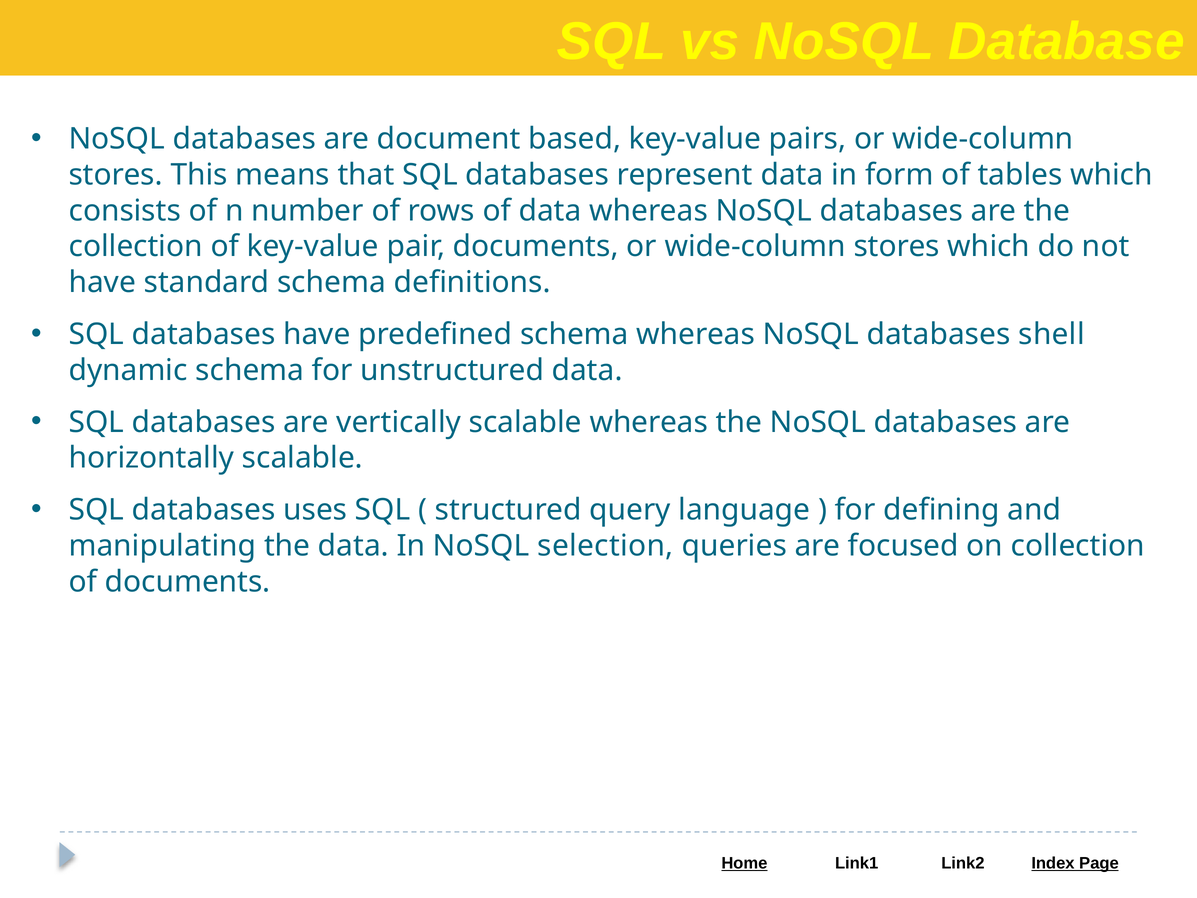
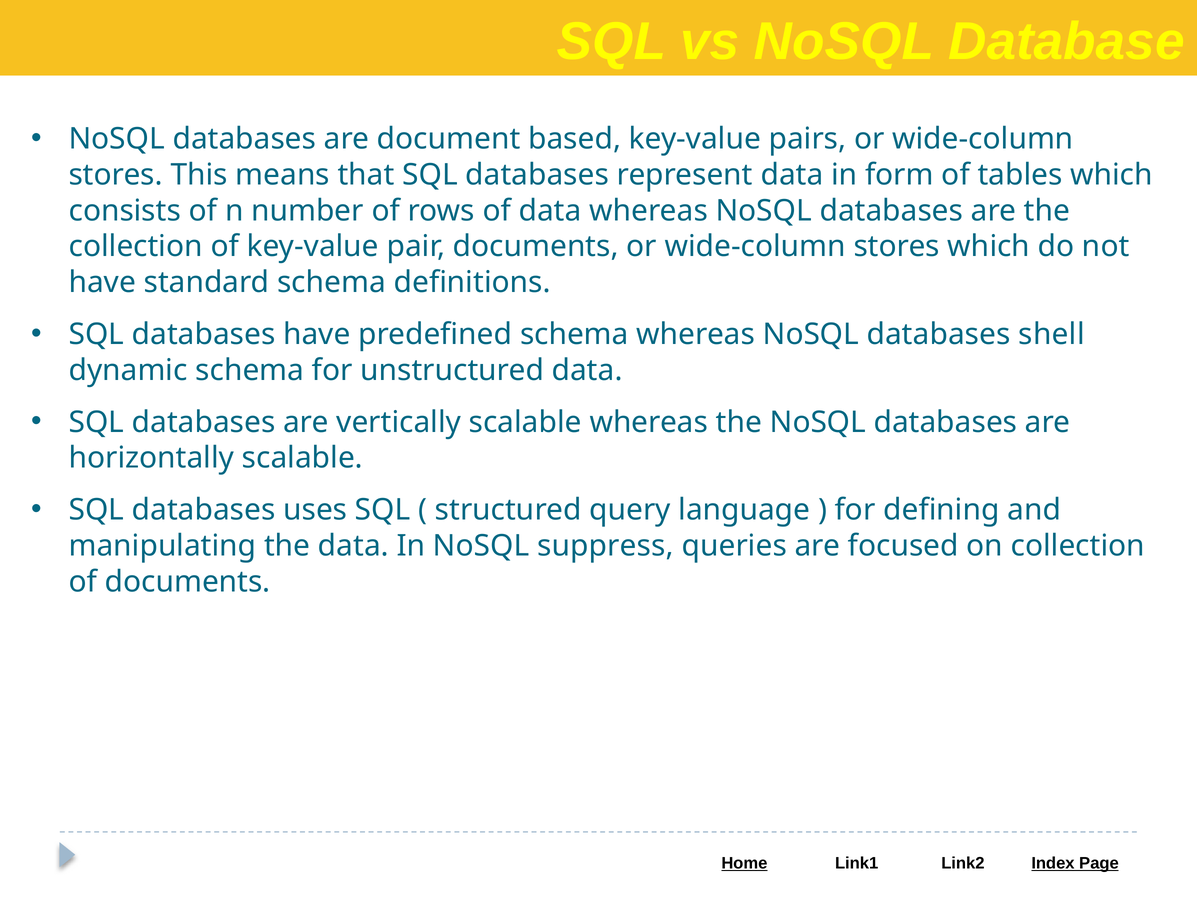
selection: selection -> suppress (605, 546)
